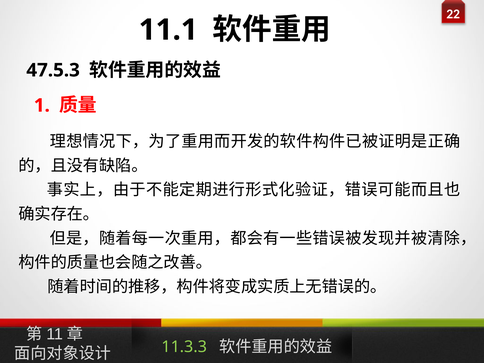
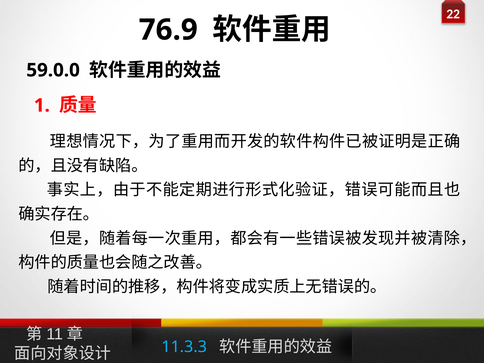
11.1: 11.1 -> 76.9 (168, 30)
47.5.3: 47.5.3 -> 59.0.0 (53, 70)
11.3.3 colour: light green -> light blue (184, 347)
